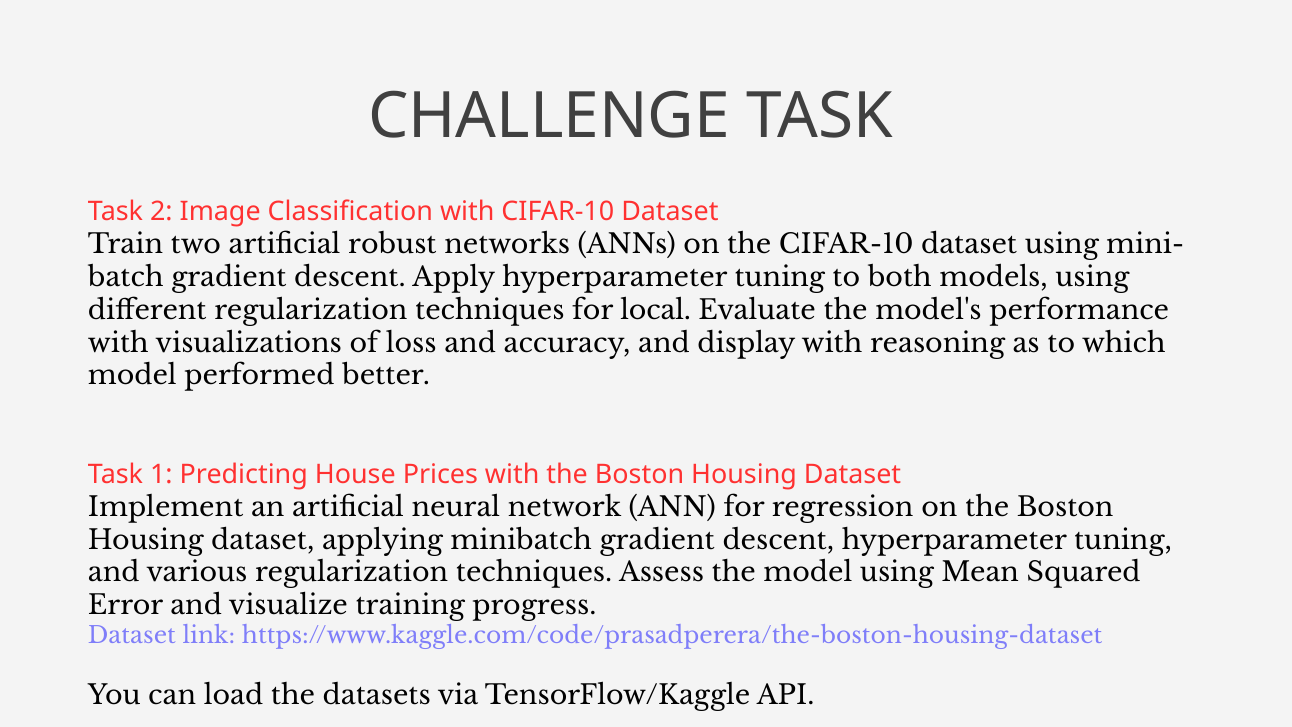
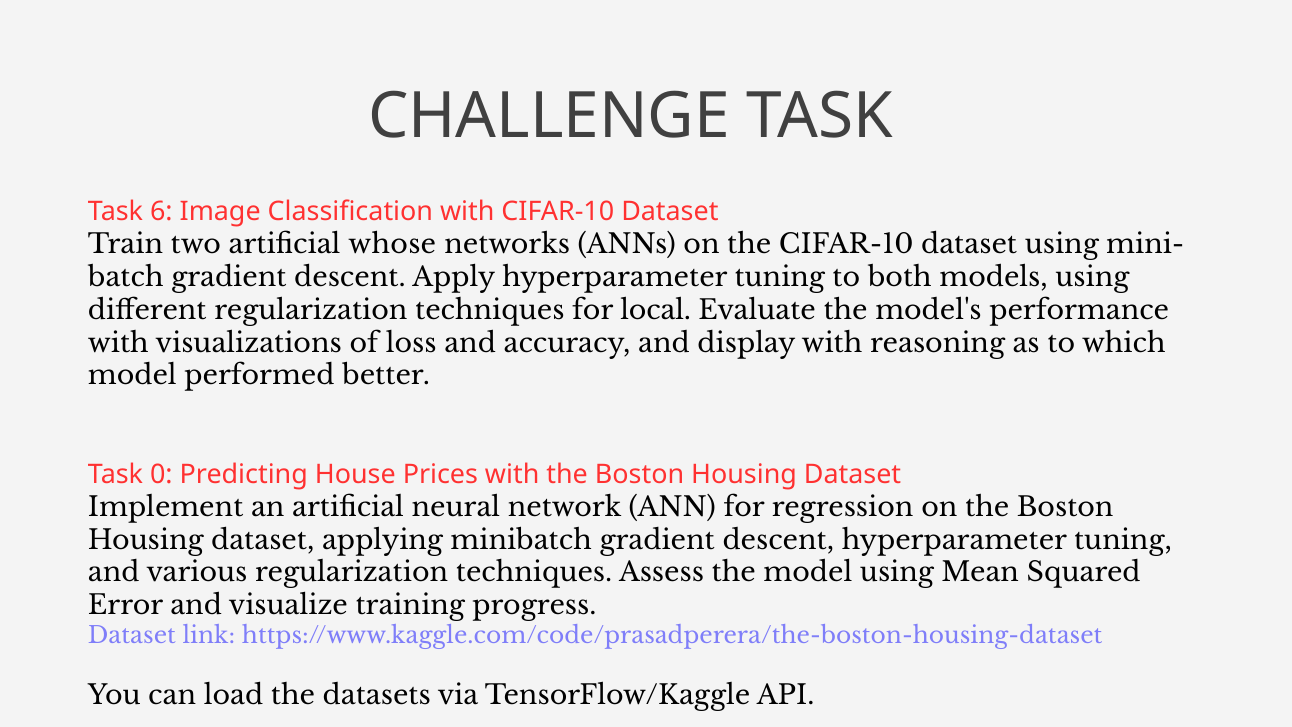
2: 2 -> 6 (161, 212)
robust: robust -> whose (392, 245)
1: 1 -> 0 (161, 474)
